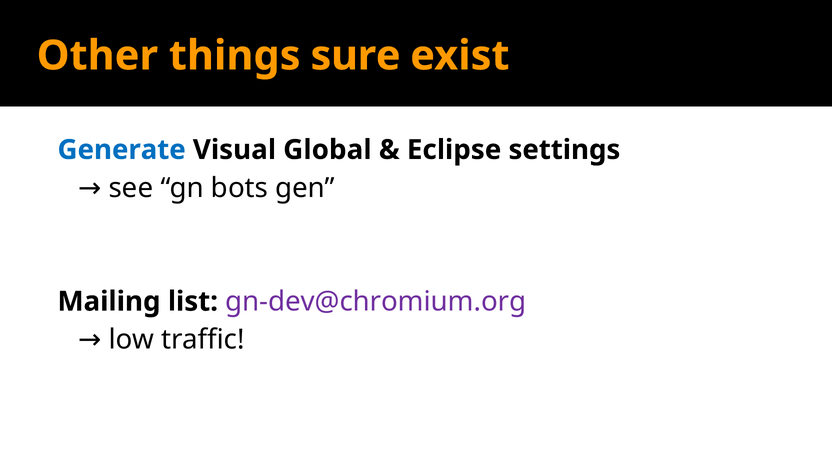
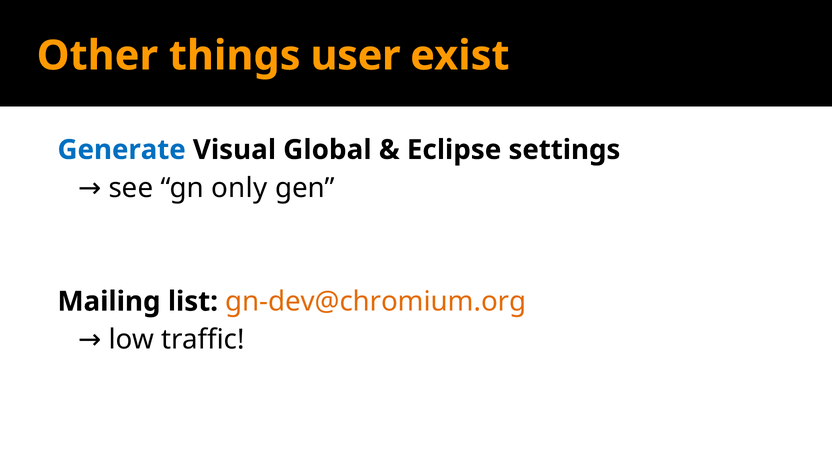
sure: sure -> user (356, 56)
bots: bots -> only (239, 188)
gn-dev@chromium.org colour: purple -> orange (376, 302)
